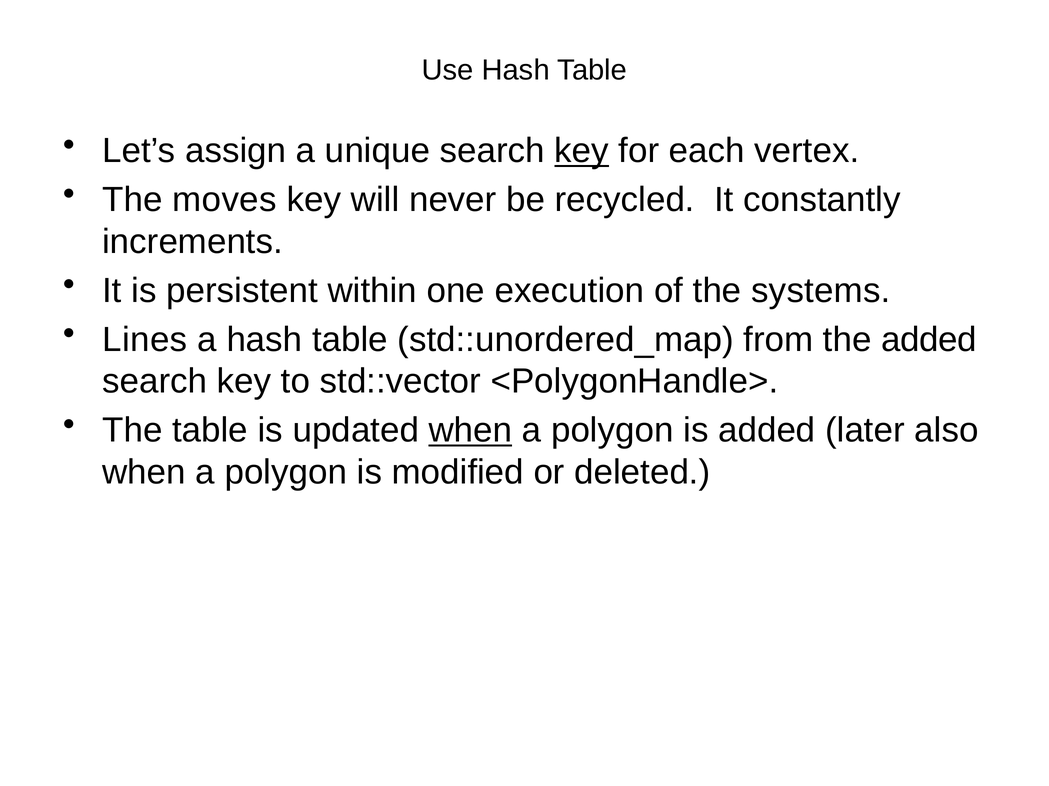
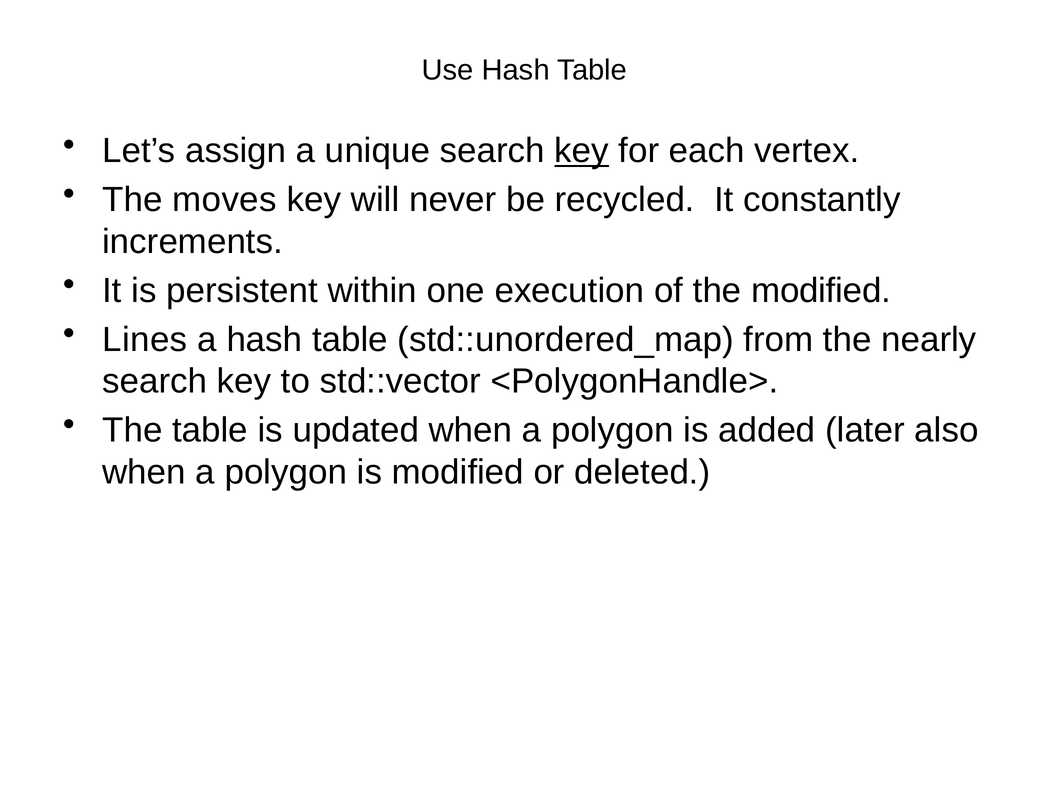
the systems: systems -> modified (821, 291)
the added: added -> nearly (929, 340)
when underline: present -> none (470, 431)
